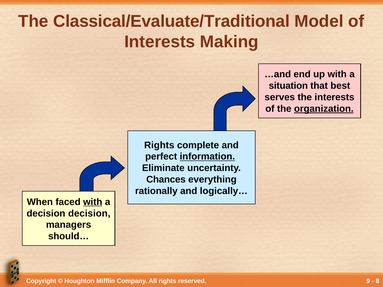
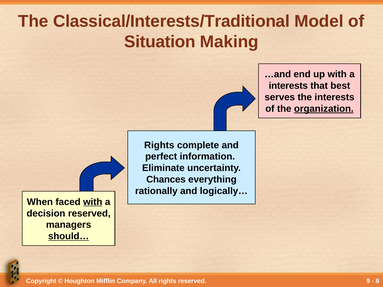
Classical/Evaluate/Traditional: Classical/Evaluate/Traditional -> Classical/Interests/Traditional (171, 21)
Interests: Interests -> Situation (160, 42)
situation: situation -> interests (288, 86)
information underline: present -> none (207, 157)
decision decision: decision -> reserved (89, 214)
should… underline: none -> present (69, 237)
